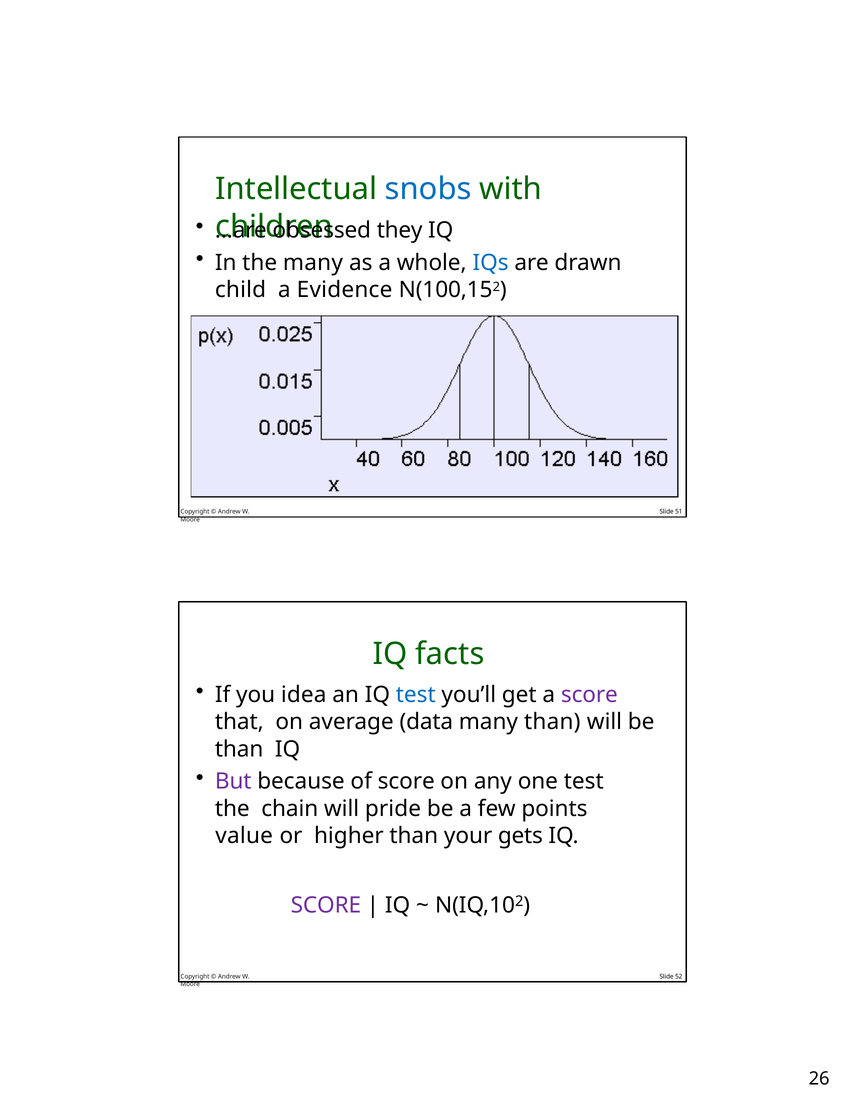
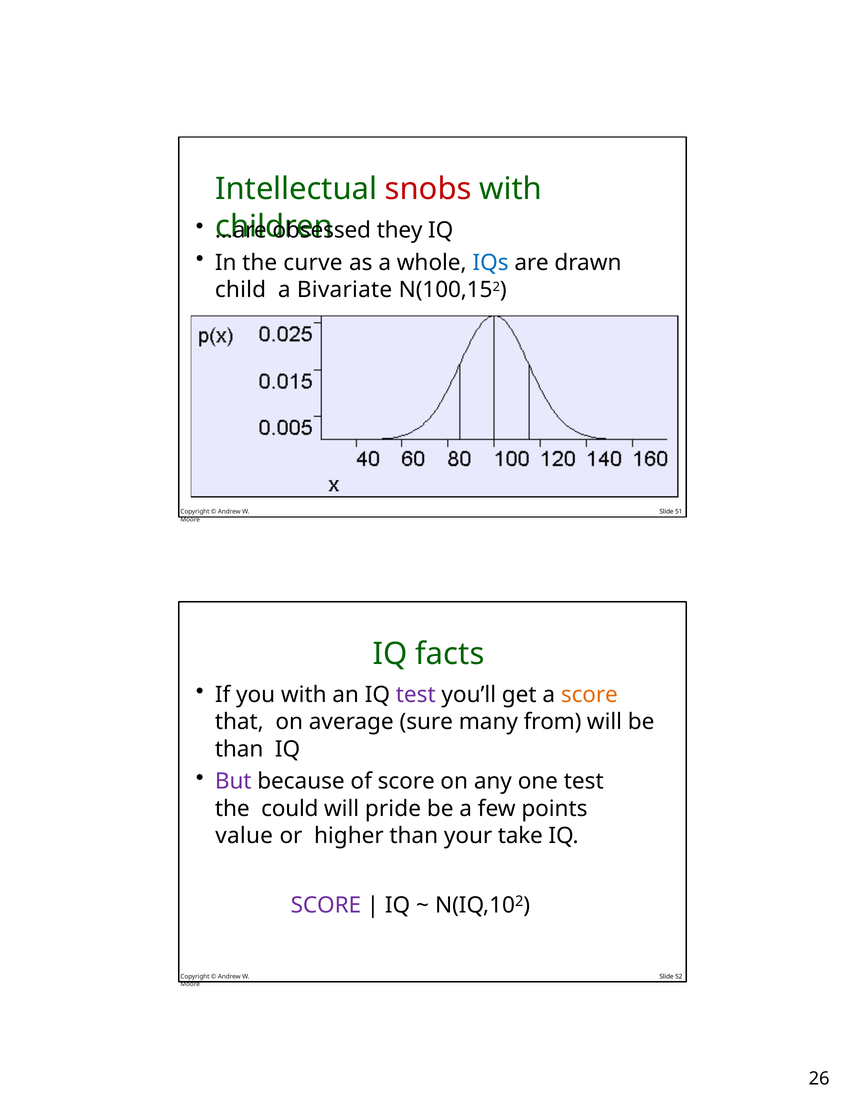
snobs colour: blue -> red (428, 189)
the many: many -> curve (313, 263)
Evidence: Evidence -> Bivariate (345, 290)
you idea: idea -> with (304, 695)
test colour: blue -> purple (416, 695)
score colour: purple -> orange (589, 695)
data: data -> sure (426, 722)
many than: than -> from (553, 722)
chain: chain -> could (290, 809)
gets: gets -> take (520, 836)
